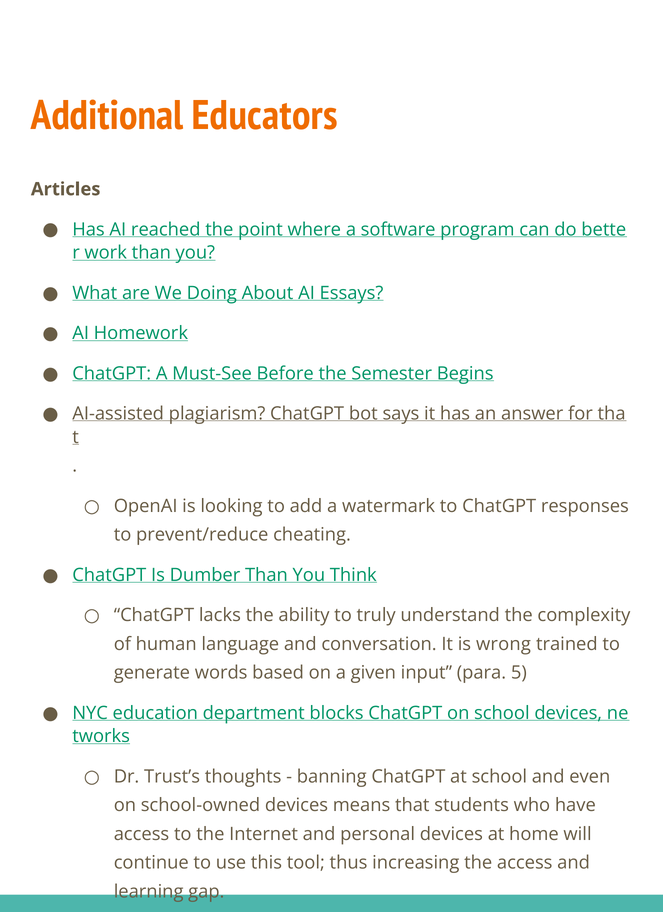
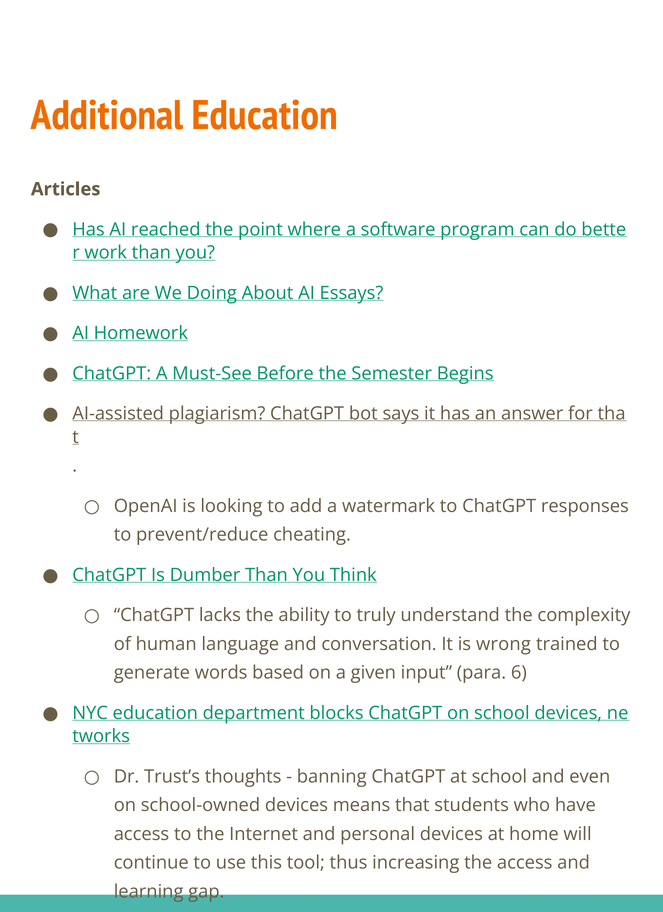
Additional Educators: Educators -> Education (265, 116)
5: 5 -> 6 (519, 672)
